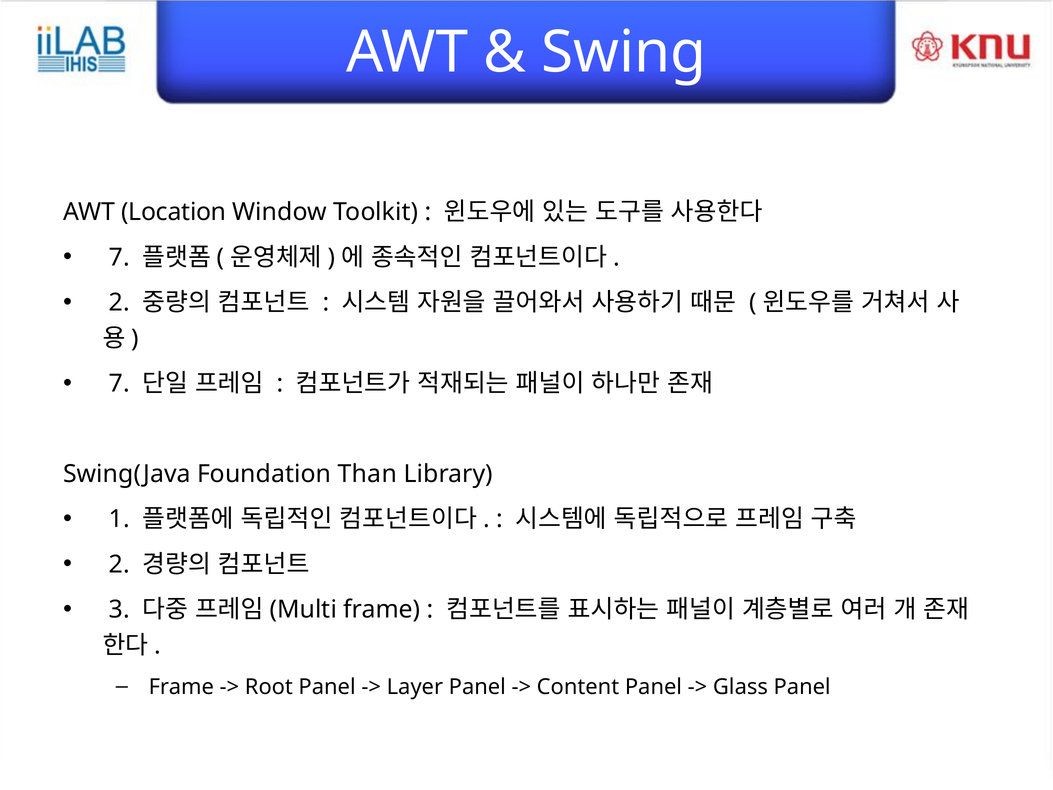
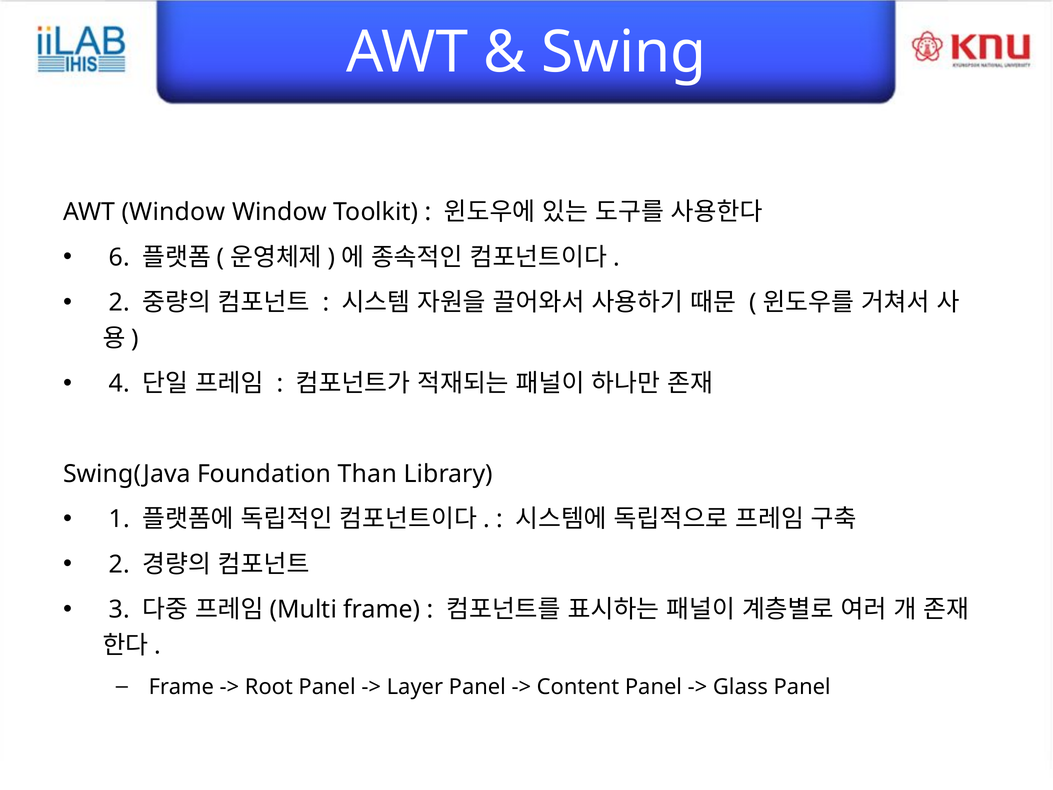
AWT Location: Location -> Window (173, 212)
7: 7 -> 6 (119, 257)
7: 7 -> 4 (119, 384)
